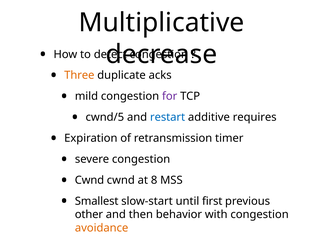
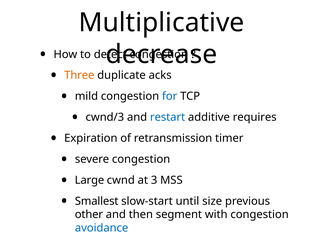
for colour: purple -> blue (170, 96)
cwnd/5: cwnd/5 -> cwnd/3 (105, 117)
Cwnd: Cwnd -> Large (89, 180)
8: 8 -> 3 (154, 180)
first: first -> size (212, 201)
behavior: behavior -> segment (179, 215)
avoidance colour: orange -> blue (102, 228)
